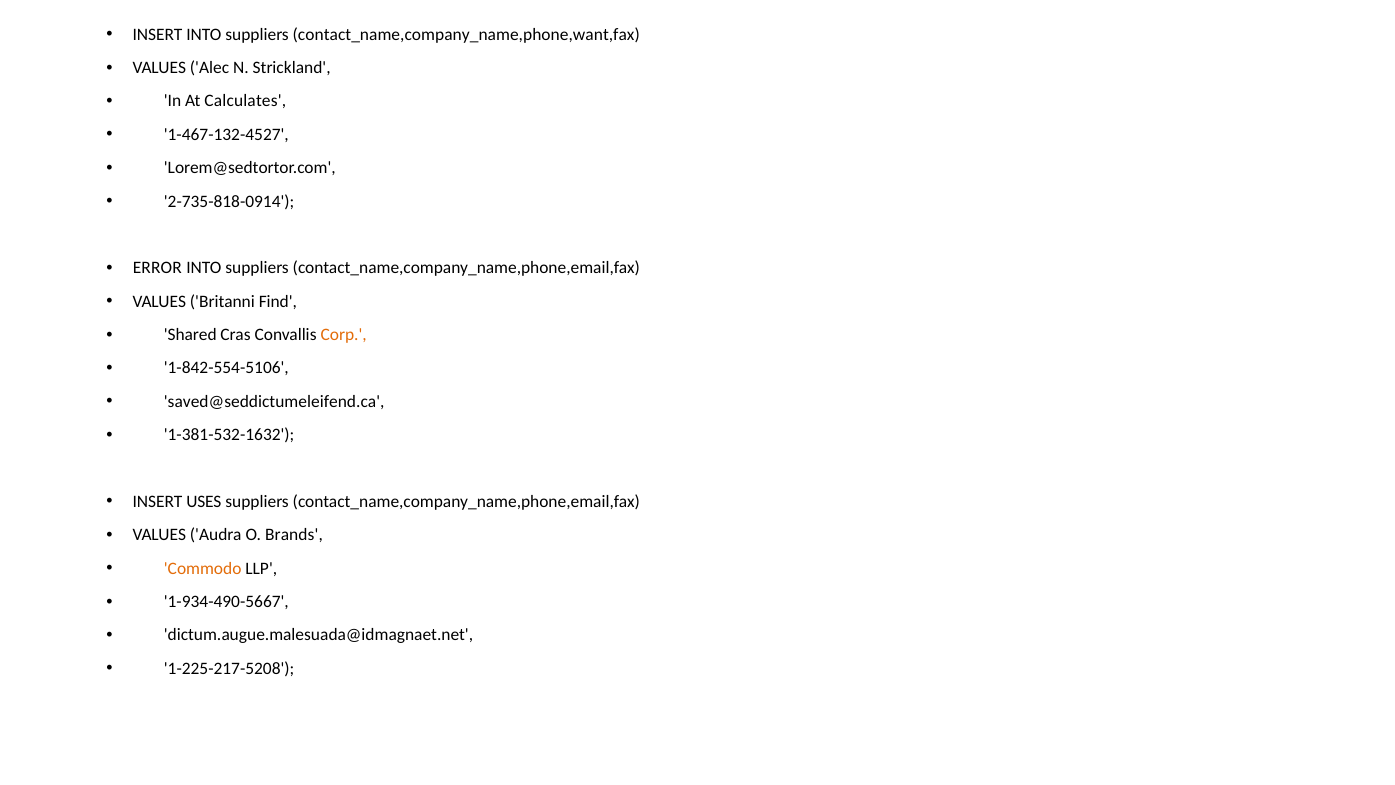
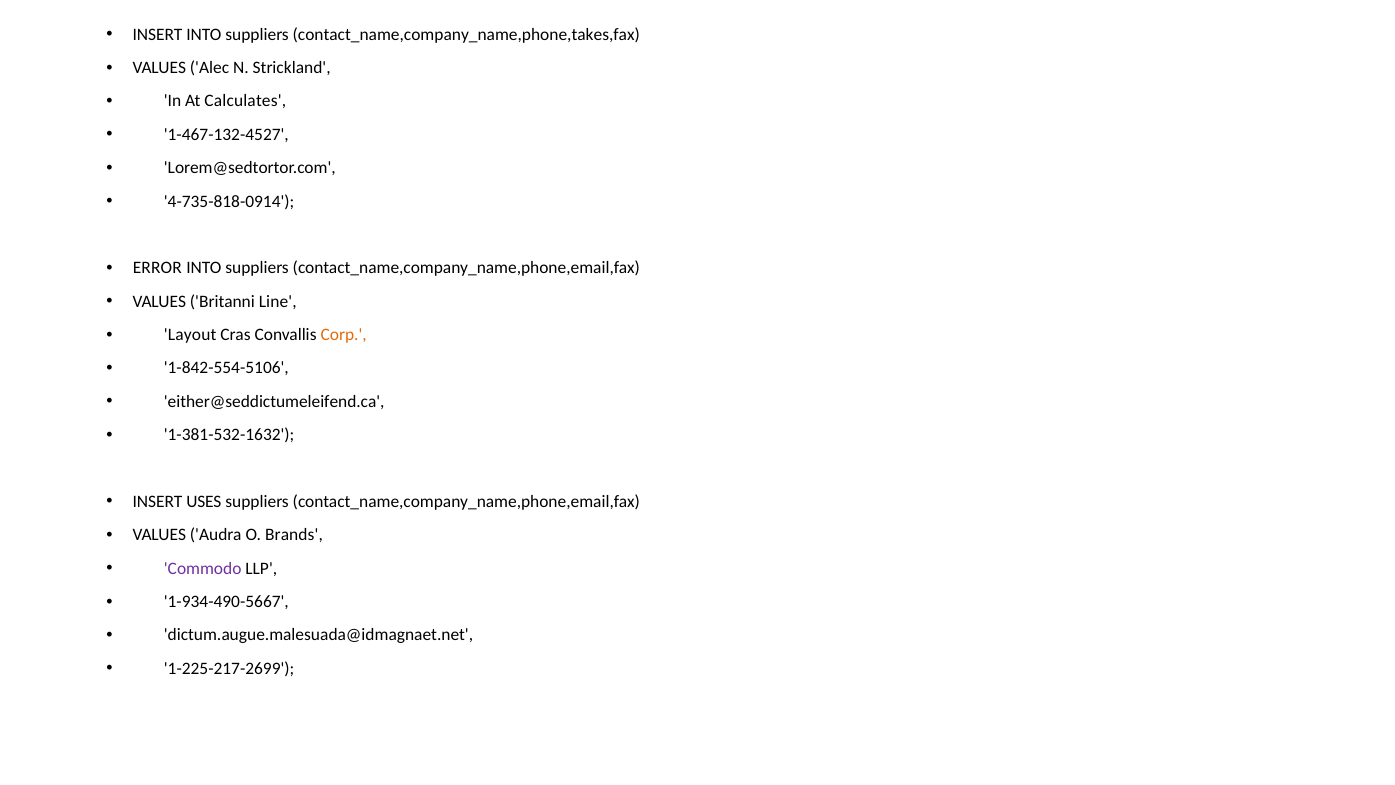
contact_name,company_name,phone,want,fax: contact_name,company_name,phone,want,fax -> contact_name,company_name,phone,takes,fax (466, 34)
2-735-818-0914: 2-735-818-0914 -> 4-735-818-0914 (229, 201)
Find: Find -> Line (278, 301)
Shared: Shared -> Layout (190, 335)
saved@seddictumeleifend.ca: saved@seddictumeleifend.ca -> either@seddictumeleifend.ca (274, 401)
Commodo colour: orange -> purple (203, 568)
1-225-217-5208: 1-225-217-5208 -> 1-225-217-2699 (229, 668)
